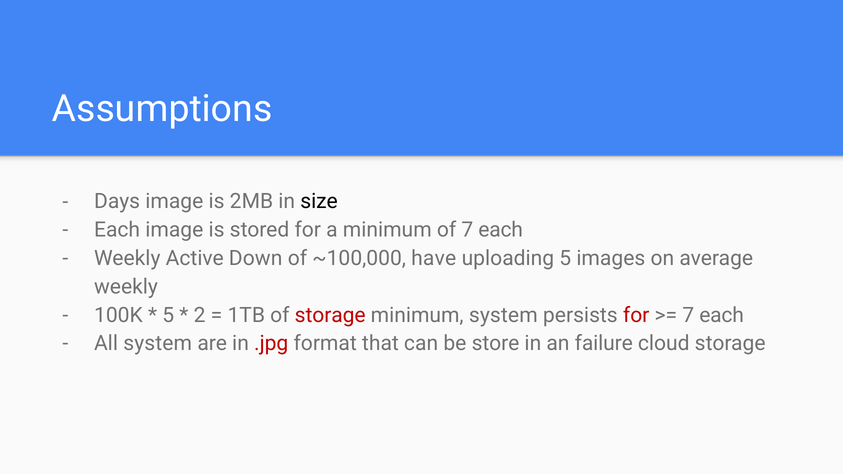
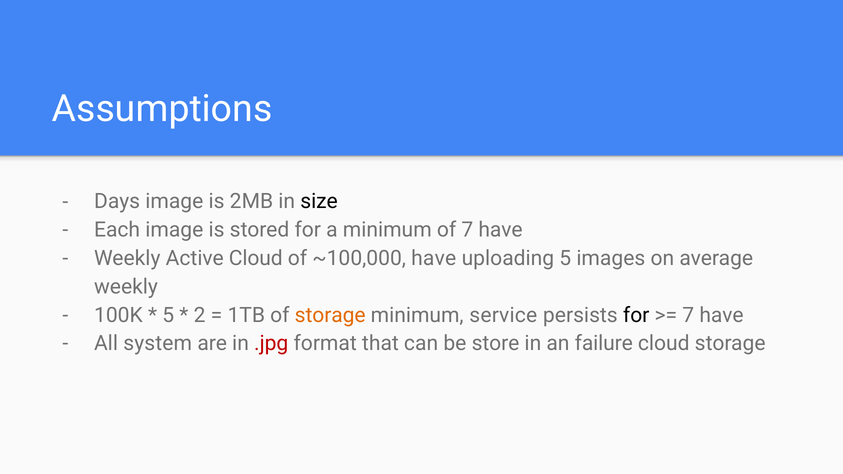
of 7 each: each -> have (501, 230)
Active Down: Down -> Cloud (256, 258)
storage colour: red -> orange (330, 315)
minimum system: system -> service (503, 315)
for colour: red -> black (636, 315)
each: each -> have (722, 315)
